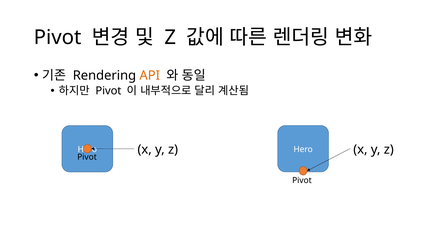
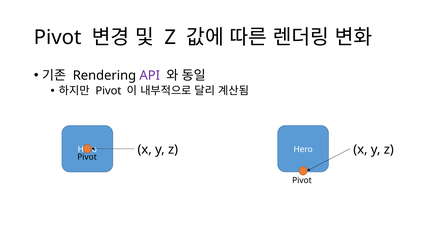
API colour: orange -> purple (150, 75)
